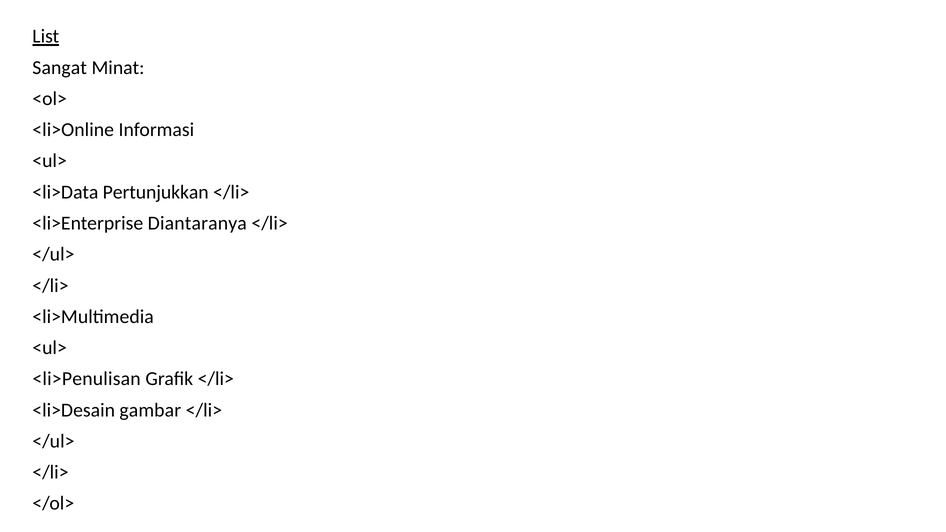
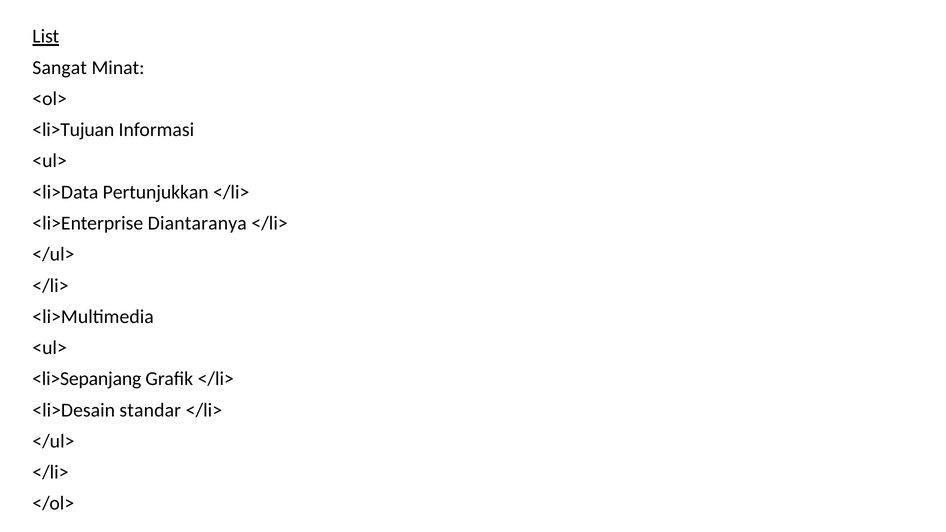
<li>Online: <li>Online -> <li>Tujuan (73, 130)
<li>Penulisan: <li>Penulisan -> <li>Sepanjang (87, 379)
gambar: gambar -> standar (150, 410)
